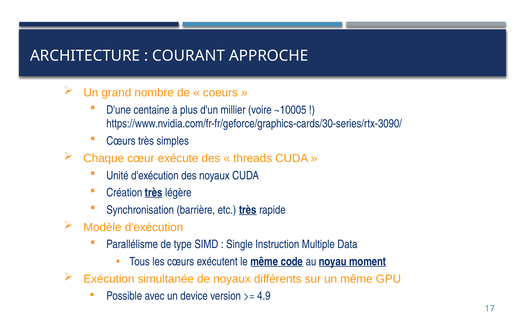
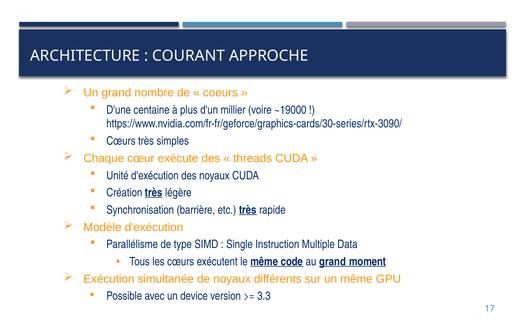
~10005: ~10005 -> ~19000 (290, 110)
au noyau: noyau -> grand (333, 262)
4.9: 4.9 -> 3.3 (264, 296)
